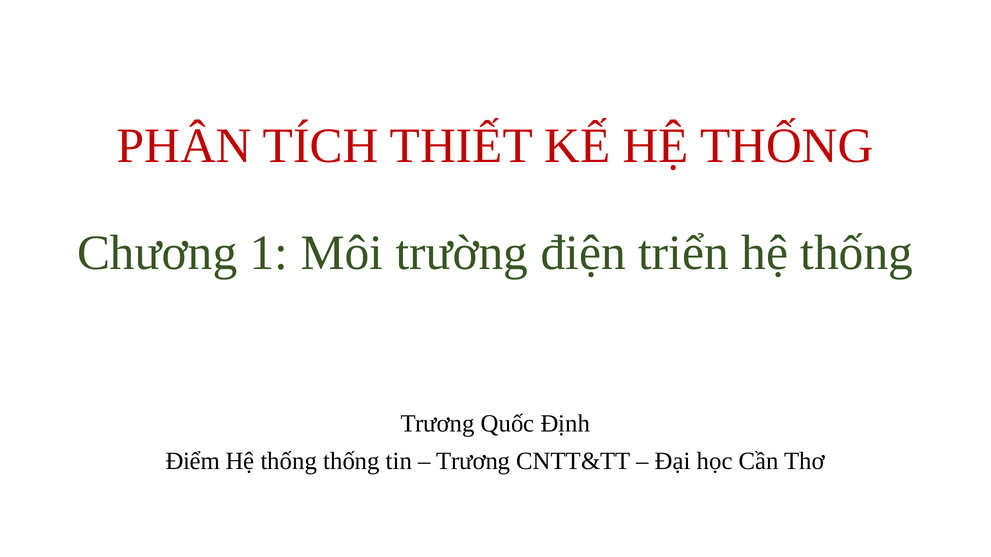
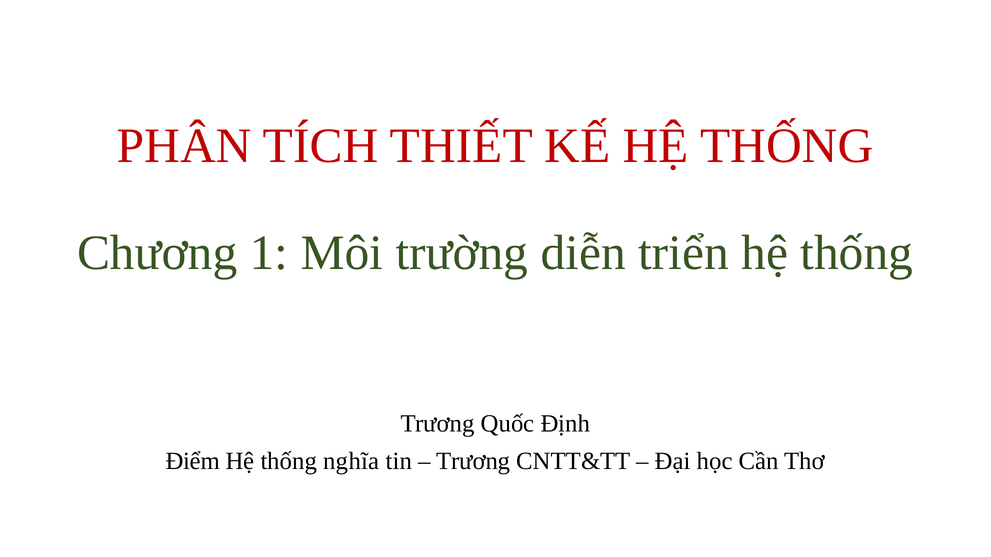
điện: điện -> diễn (583, 253)
thống thống: thống -> nghĩa (351, 461)
